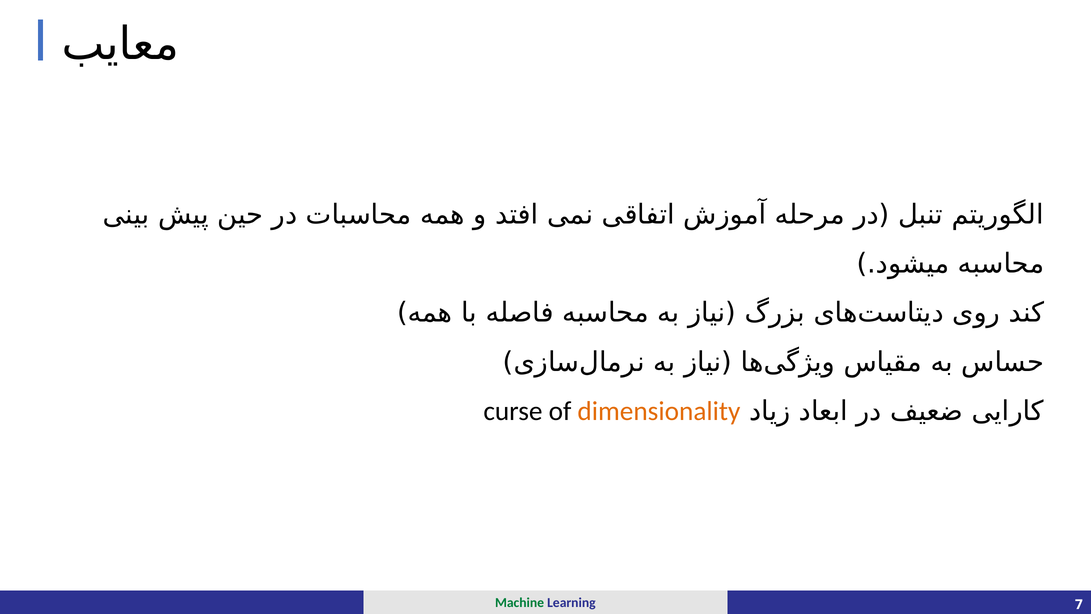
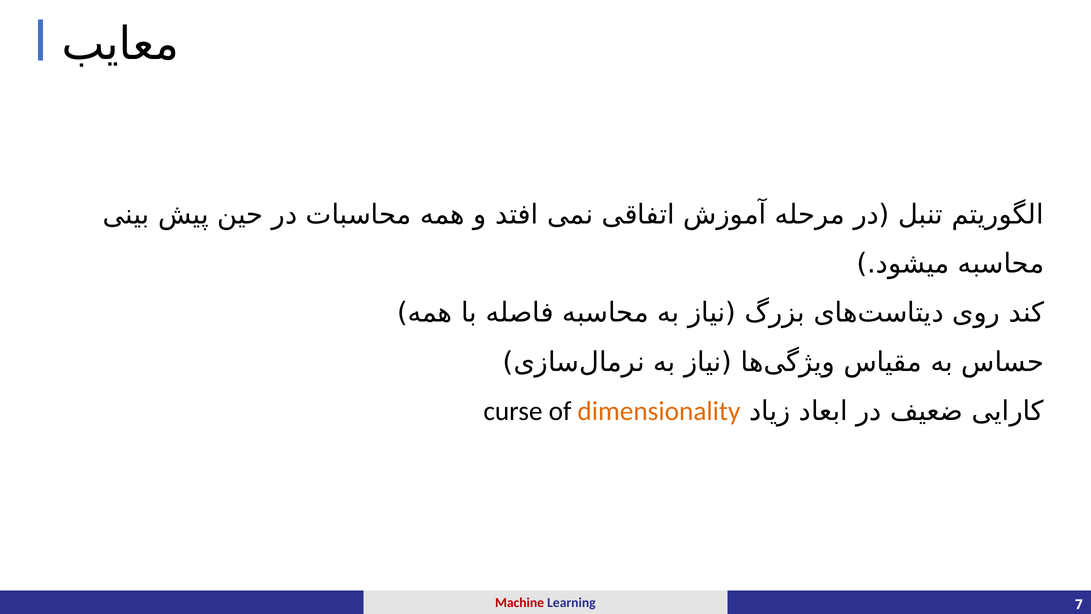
Machine colour: green -> red (520, 603)
